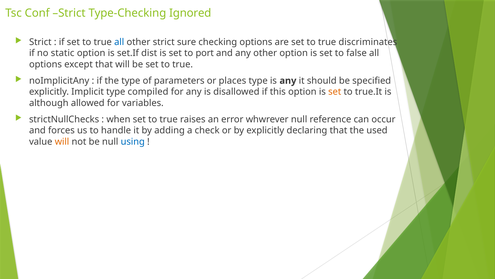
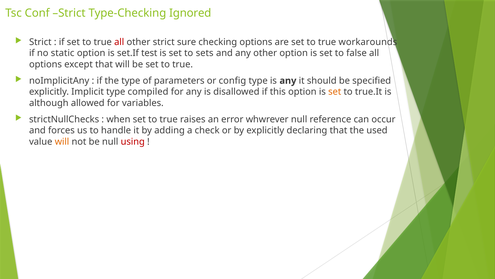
all colour: blue -> red (119, 42)
discriminates: discriminates -> workarounds (368, 42)
dist: dist -> test (149, 53)
port: port -> sets (205, 53)
places: places -> config (232, 81)
using colour: blue -> red (133, 141)
